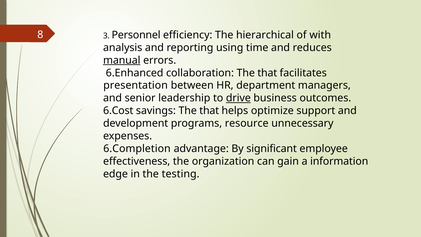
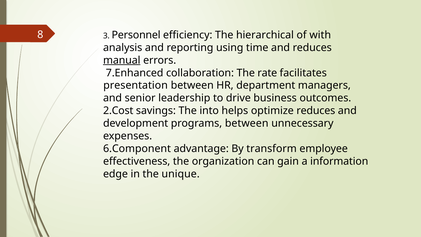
6.Enhanced: 6.Enhanced -> 7.Enhanced (135, 73)
collaboration The that: that -> rate (267, 73)
drive underline: present -> none (238, 98)
6.Cost: 6.Cost -> 2.Cost (118, 111)
savings The that: that -> into (209, 111)
optimize support: support -> reduces (316, 111)
programs resource: resource -> between (247, 123)
6.Completion: 6.Completion -> 6.Component (137, 149)
significant: significant -> transform (272, 149)
testing: testing -> unique (181, 174)
